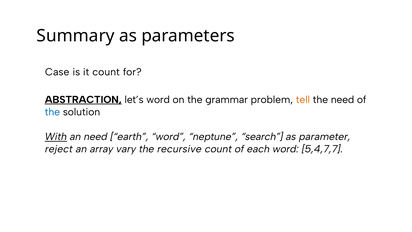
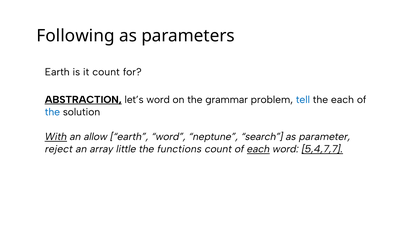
Summary: Summary -> Following (76, 36)
Case: Case -> Earth (57, 72)
tell colour: orange -> blue (303, 100)
the need: need -> each (342, 100)
an need: need -> allow (96, 137)
vary: vary -> little (126, 149)
recursive: recursive -> functions (179, 149)
each underline: none -> present (258, 149)
5,4,7,7 underline: none -> present (322, 149)
